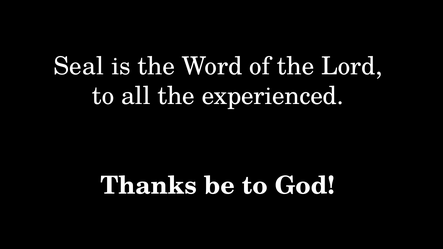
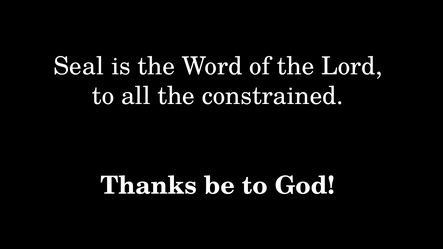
experienced: experienced -> constrained (273, 96)
